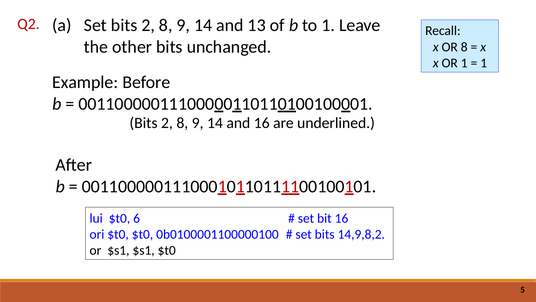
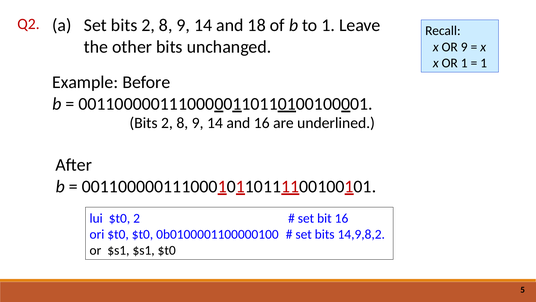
13: 13 -> 18 (257, 25)
OR 8: 8 -> 9 (464, 47)
$t0 6: 6 -> 2 (137, 218)
